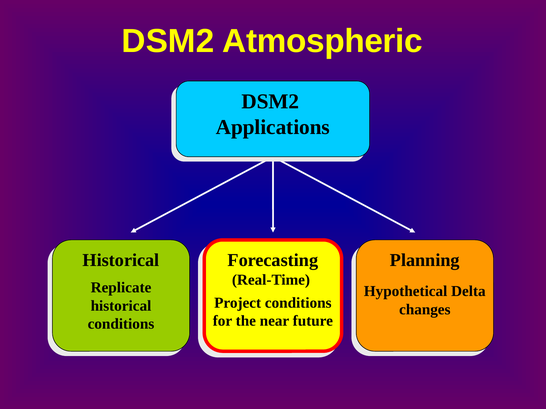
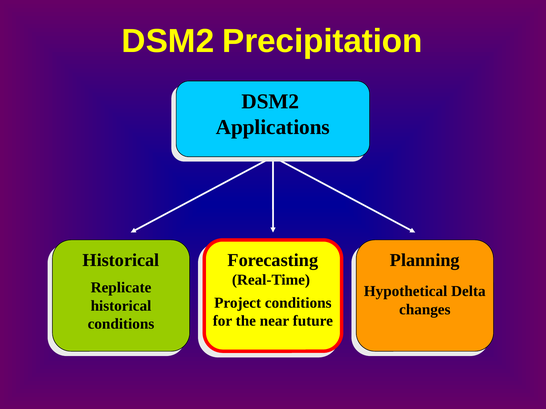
Atmospheric: Atmospheric -> Precipitation (322, 41)
